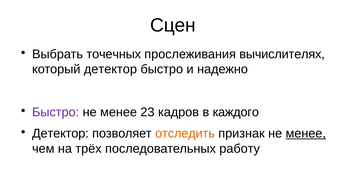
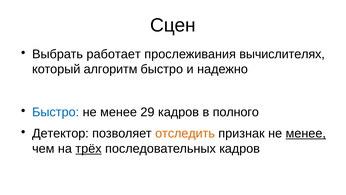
точечных: точечных -> работает (114, 54)
который детектор: детектор -> алгоритм (111, 69)
Быстро colour: purple -> blue (56, 112)
23: 23 -> 29 (147, 112)
каждого: каждого -> полного (236, 112)
трёх underline: none -> present (89, 148)
последовательных работу: работу -> кадров (240, 148)
